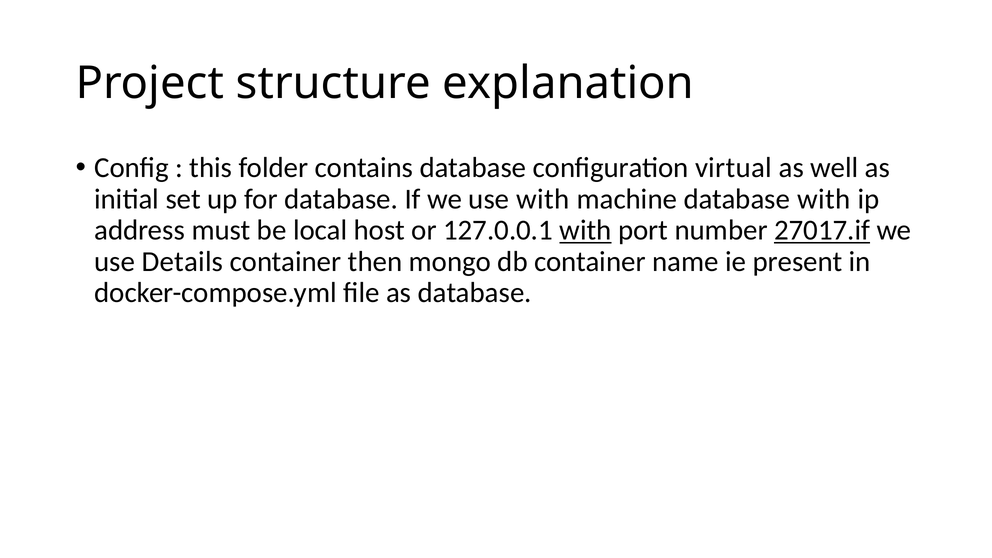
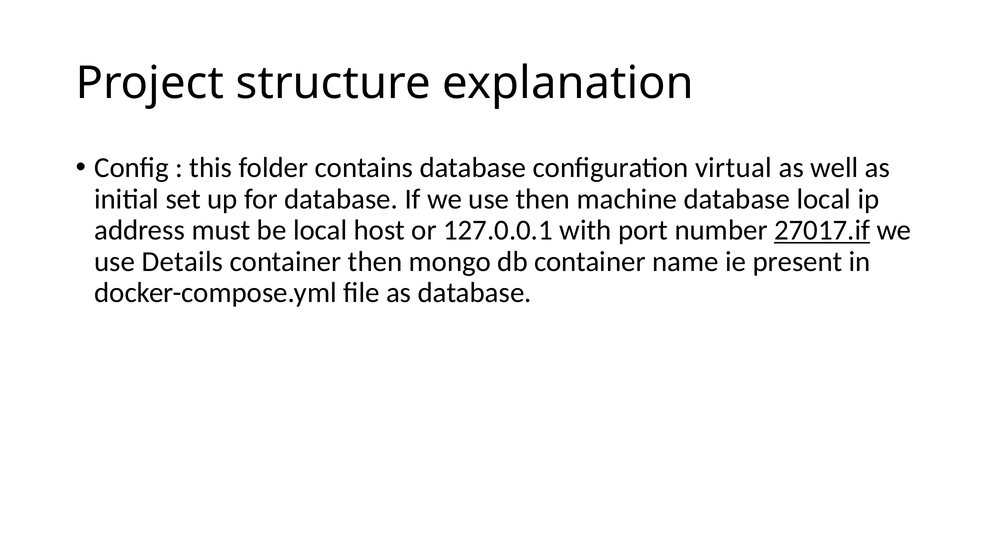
use with: with -> then (543, 199)
database with: with -> local (824, 199)
with underline: present -> none (585, 230)
